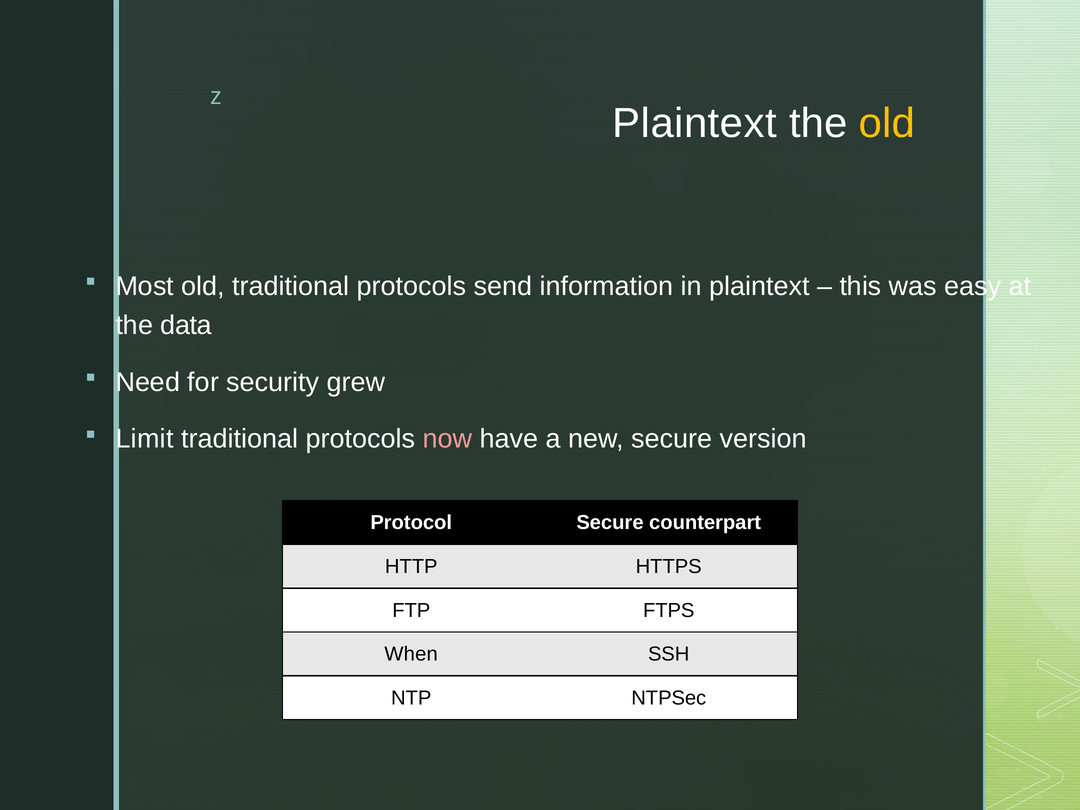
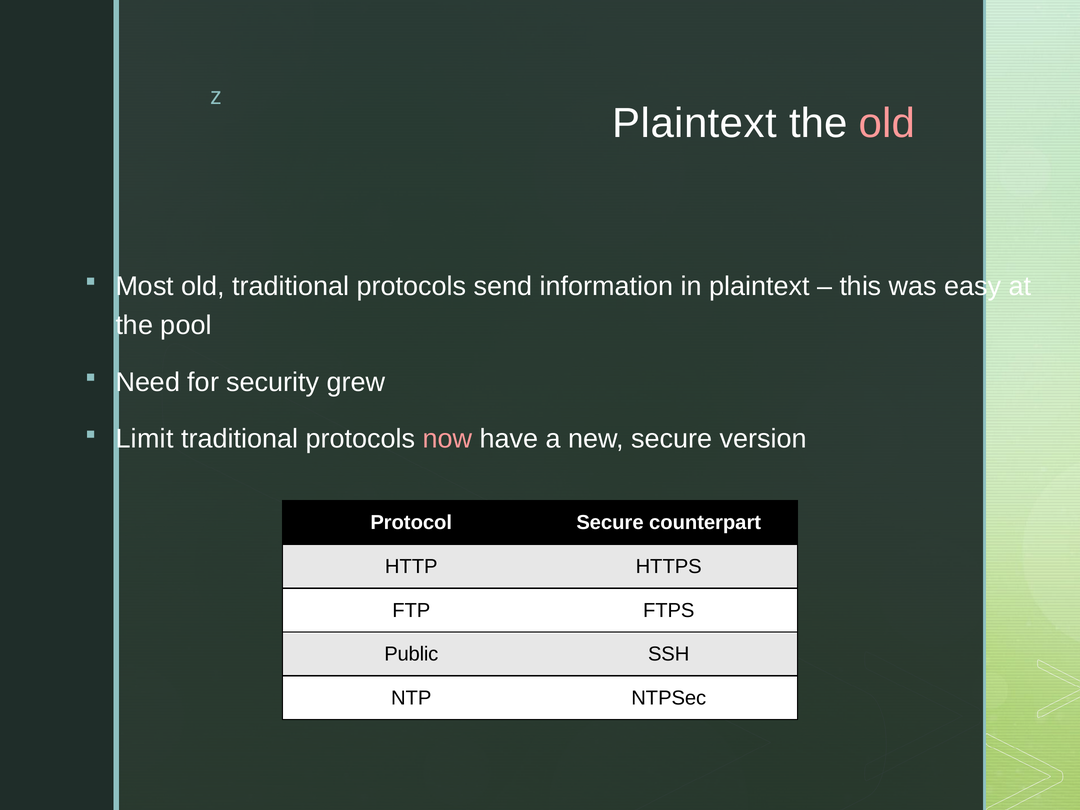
old colour: yellow -> pink (887, 123)
data: data -> pool (186, 325)
When: When -> Public (411, 654)
